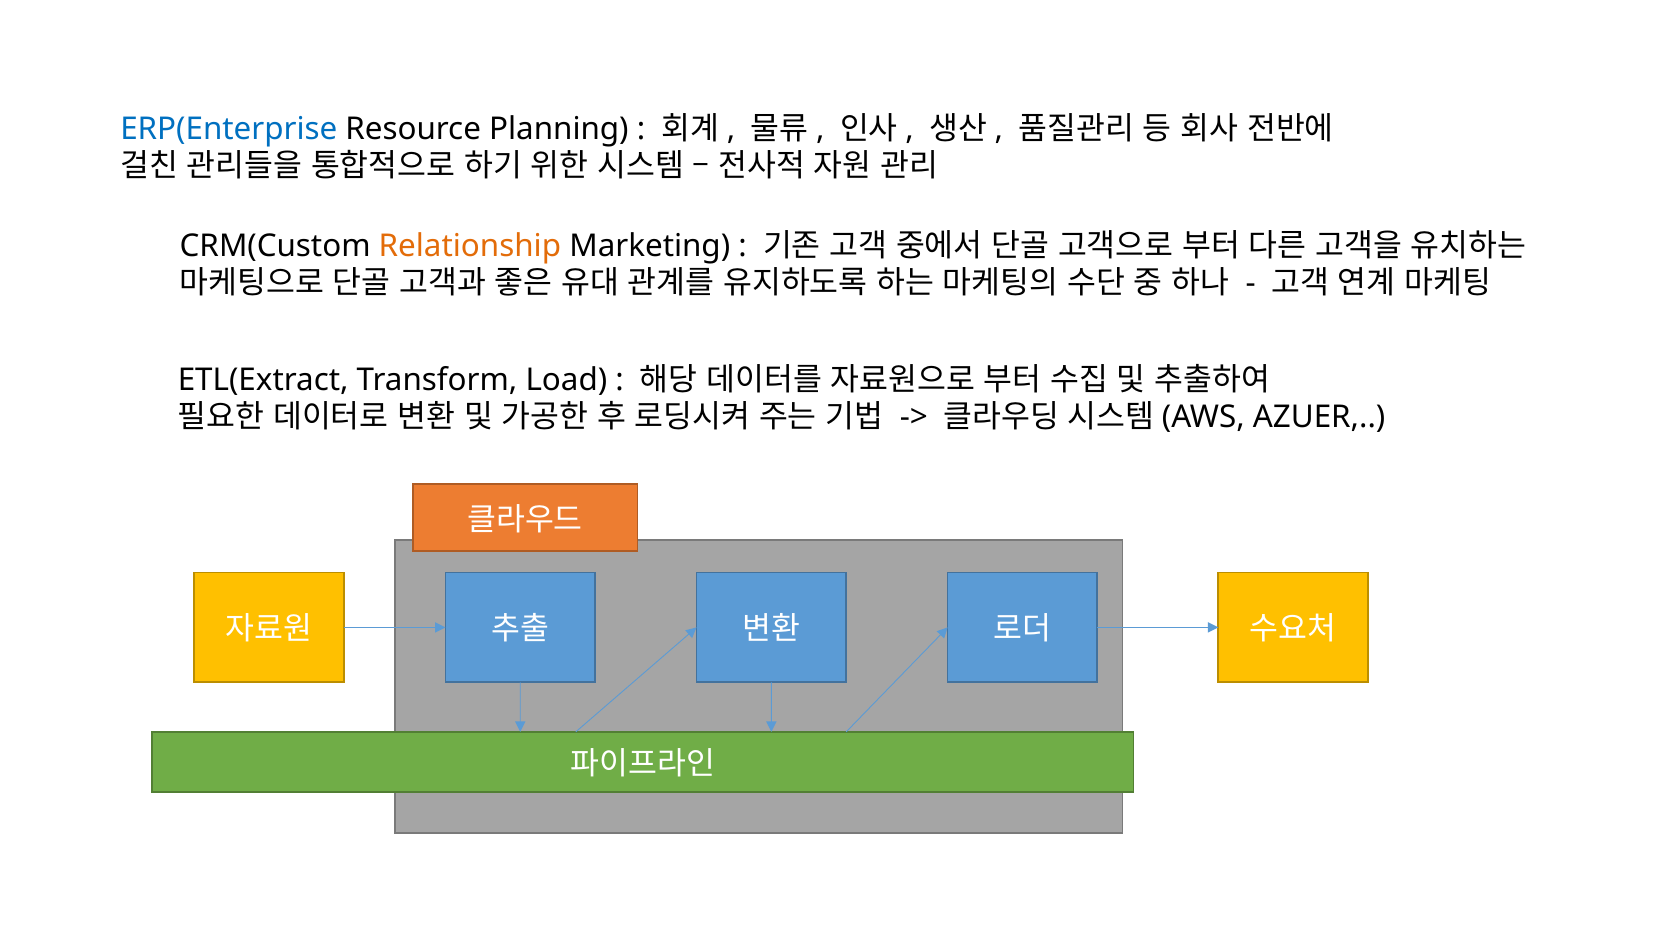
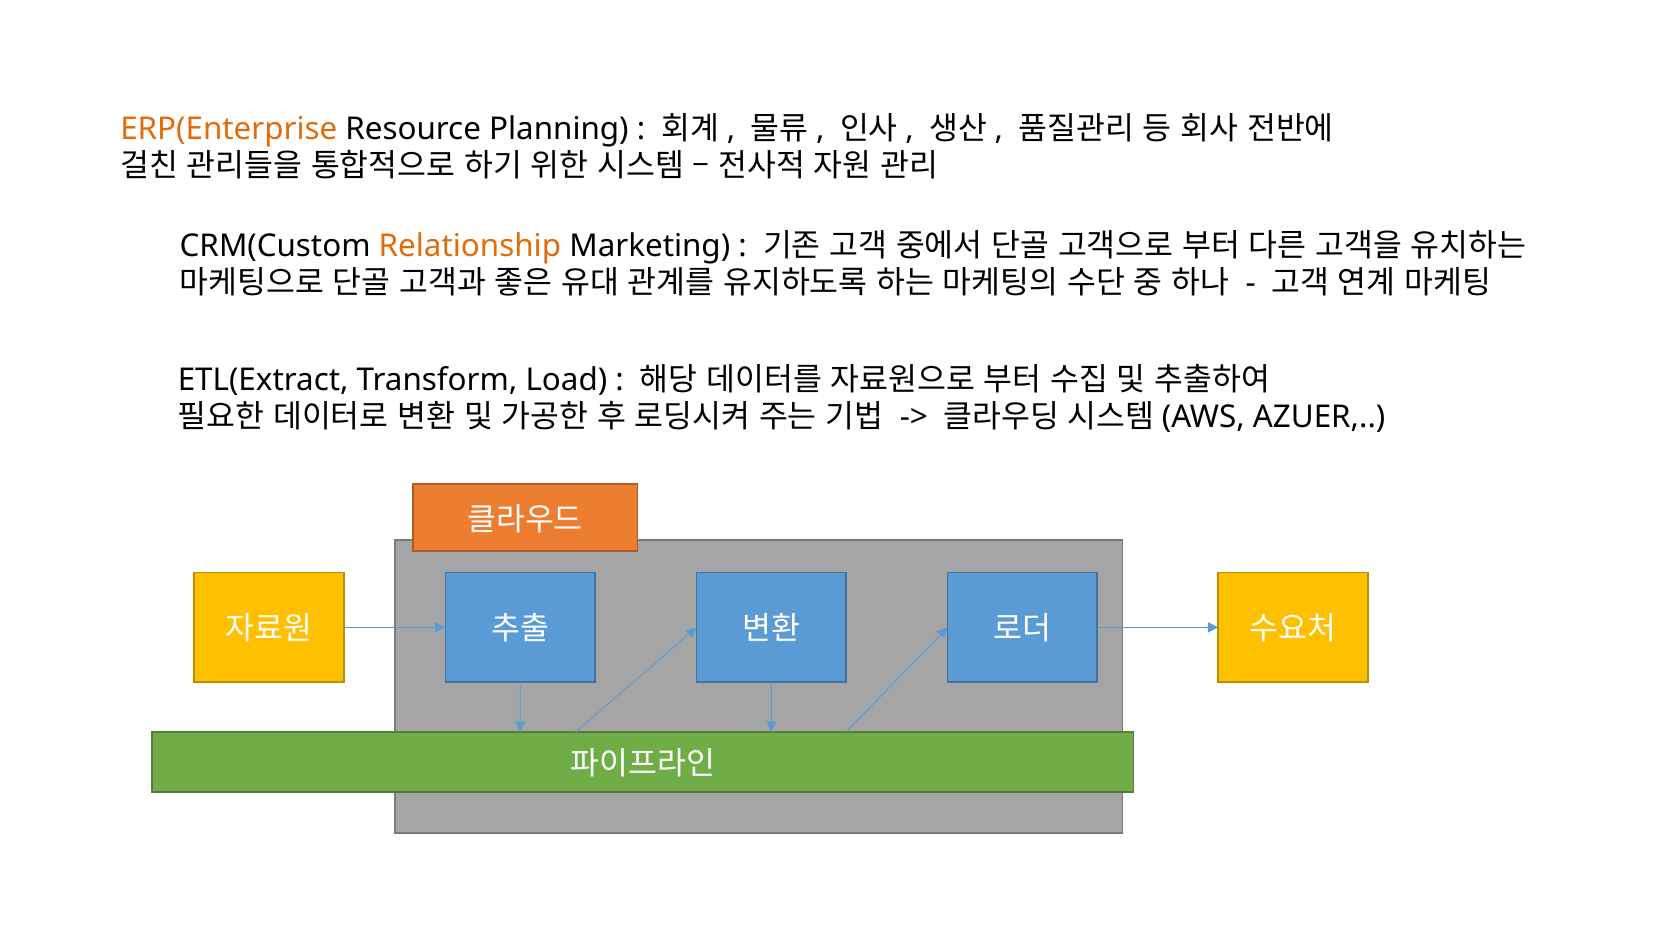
ERP(Enterprise colour: blue -> orange (229, 129)
